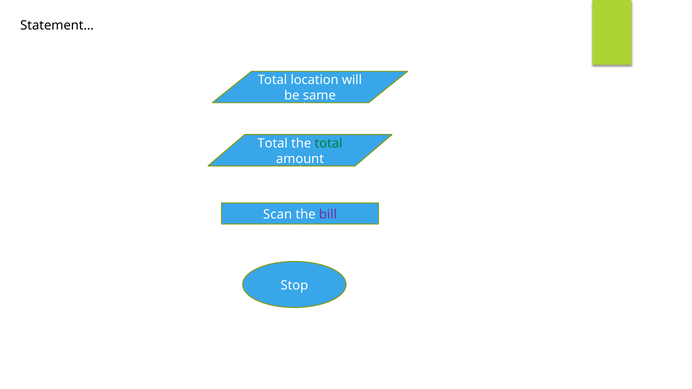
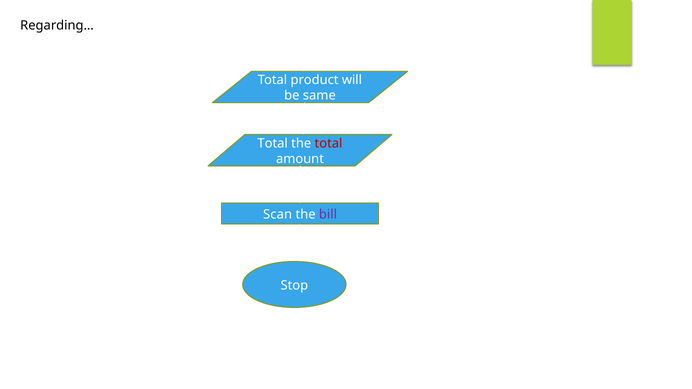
Statement…: Statement… -> Regarding… (57, 25)
location: location -> product (315, 80)
total colour: green -> red (329, 143)
